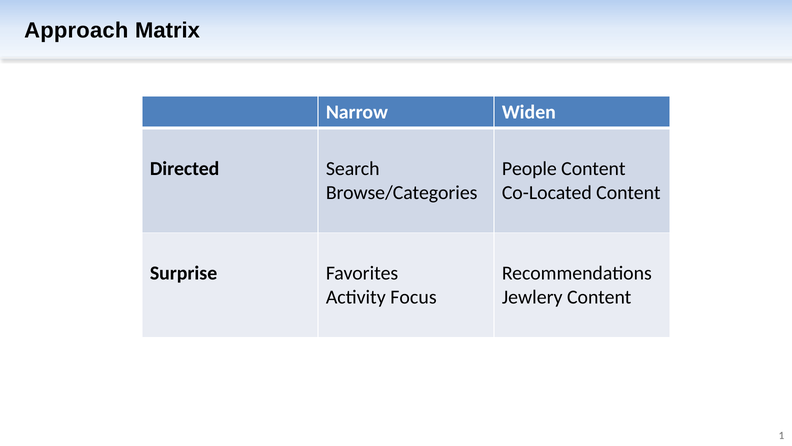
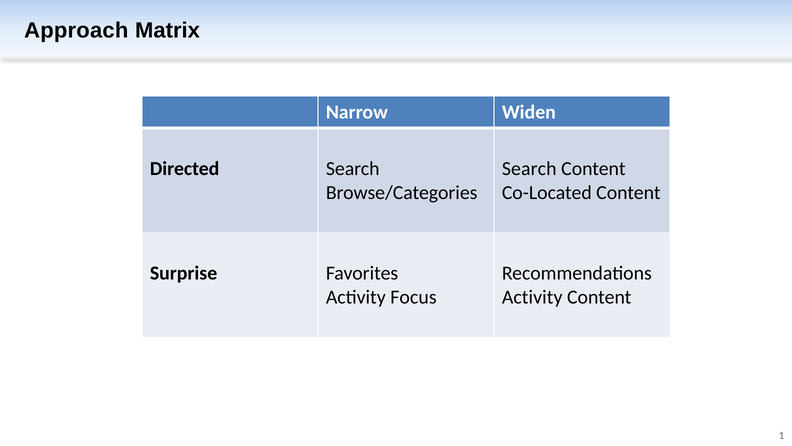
People: People -> Search (529, 169)
Jewlery: Jewlery -> Activity (532, 297)
